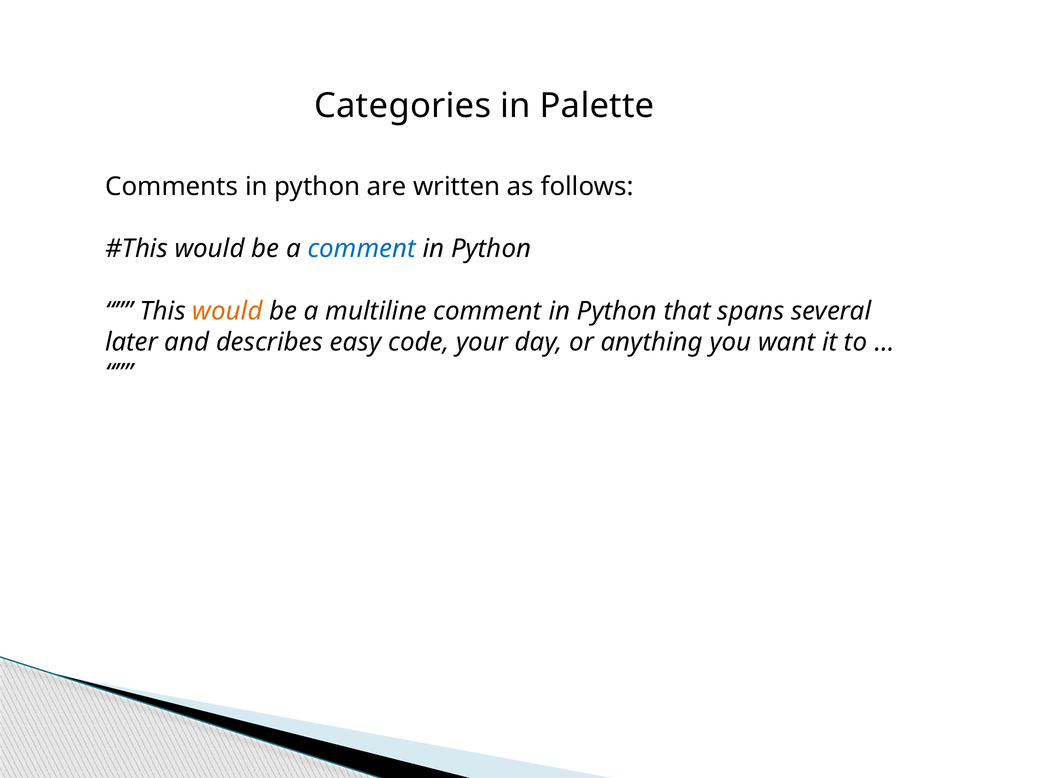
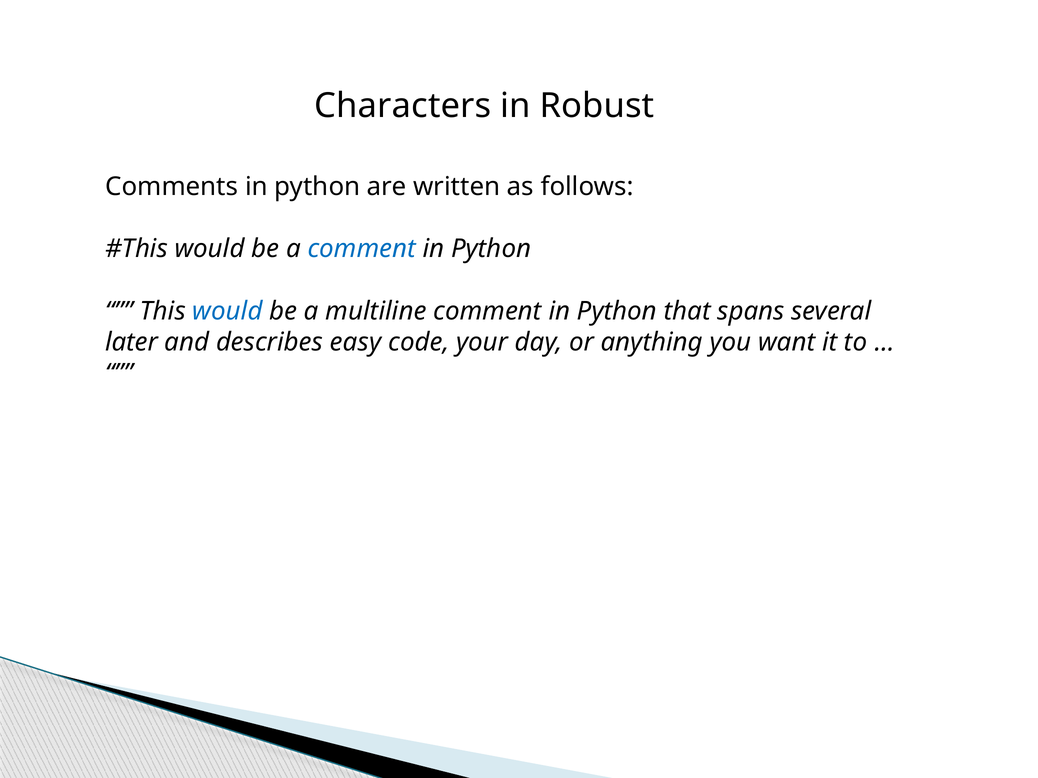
Categories: Categories -> Characters (403, 106)
Palette: Palette -> Robust (597, 106)
would colour: orange -> blue (228, 311)
